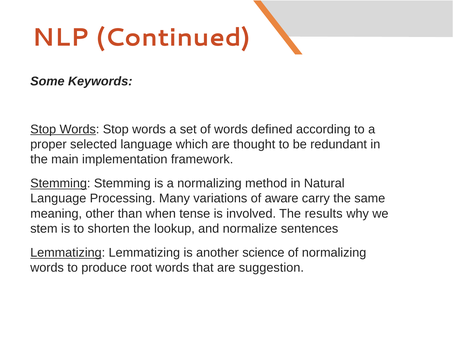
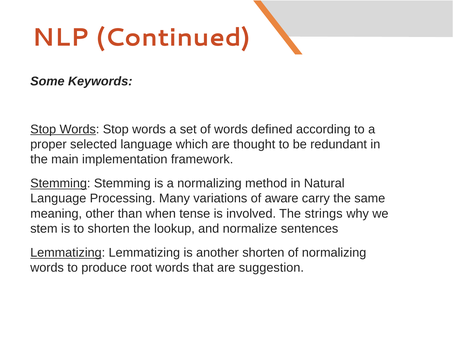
results: results -> strings (324, 213)
another science: science -> shorten (263, 252)
